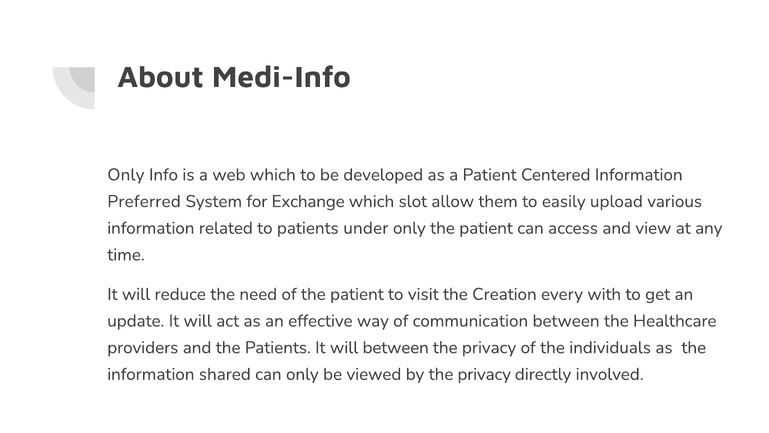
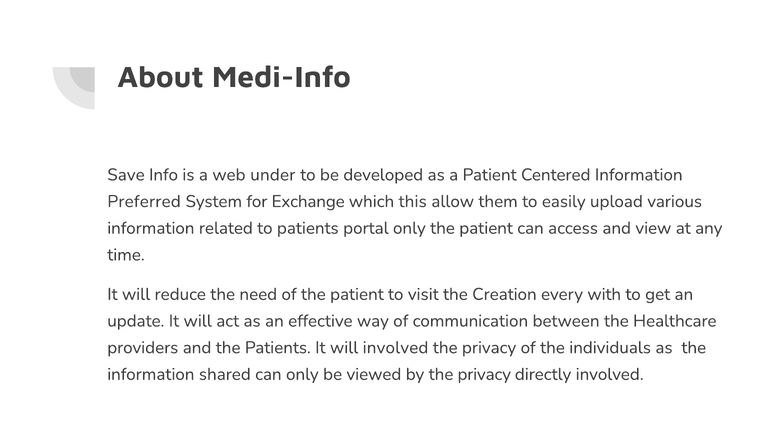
Only: Only -> Save (126, 175)
web which: which -> under (273, 175)
slot: slot -> this (413, 201)
under: under -> portal (366, 228)
will between: between -> involved (396, 347)
